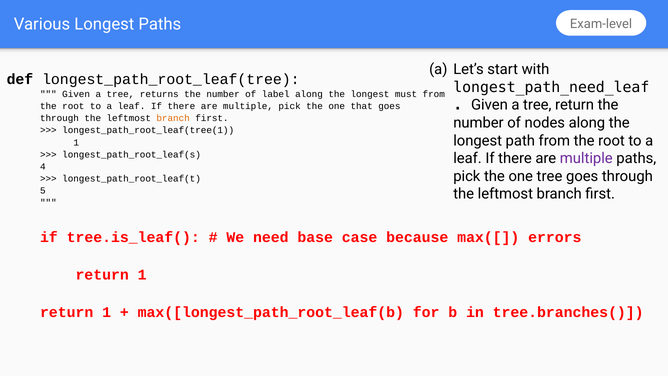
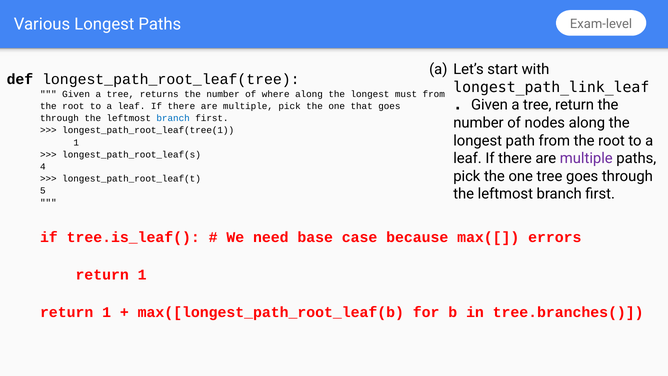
longest_path_need_leaf: longest_path_need_leaf -> longest_path_link_leaf (551, 87)
label: label -> where (276, 94)
branch colour: orange -> blue (173, 118)
